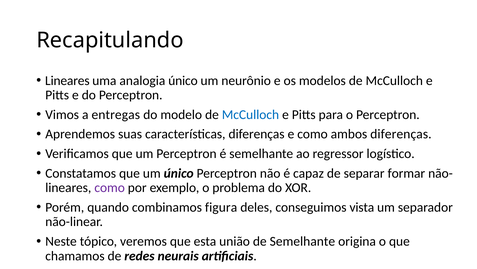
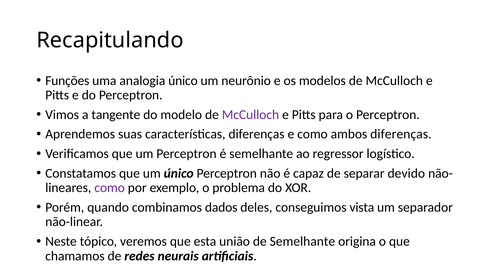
Lineares: Lineares -> Funções (67, 80)
entregas: entregas -> tangente (116, 114)
McCulloch colour: blue -> purple (250, 114)
formar: formar -> devido (406, 173)
figura: figura -> dados (221, 207)
